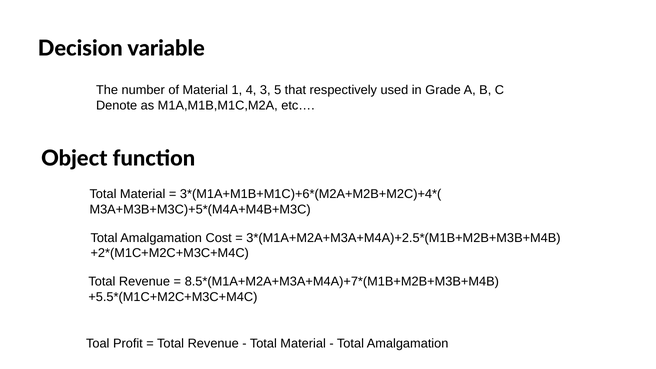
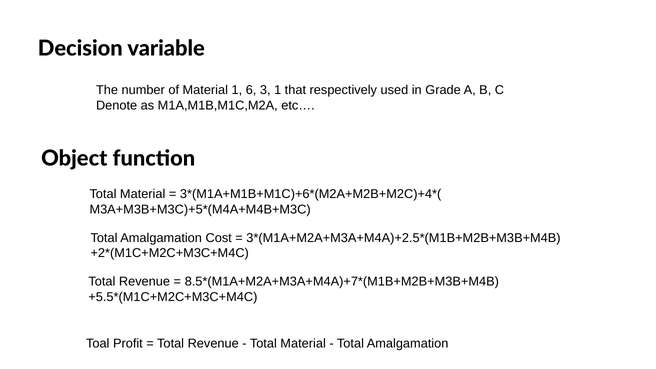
4: 4 -> 6 (251, 90)
3 5: 5 -> 1 (278, 90)
